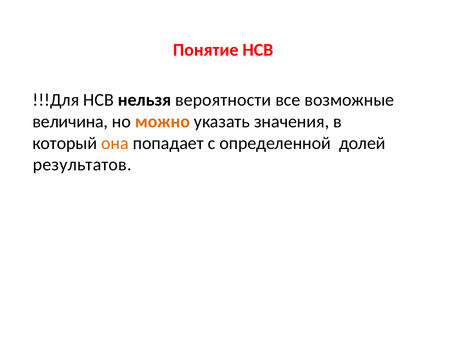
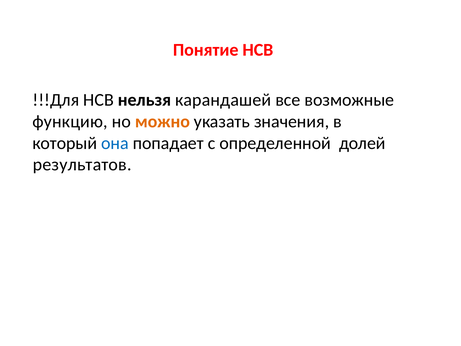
вероятности: вероятности -> карандашей (223, 100)
величина: величина -> функцию (70, 122)
она colour: orange -> blue (115, 143)
